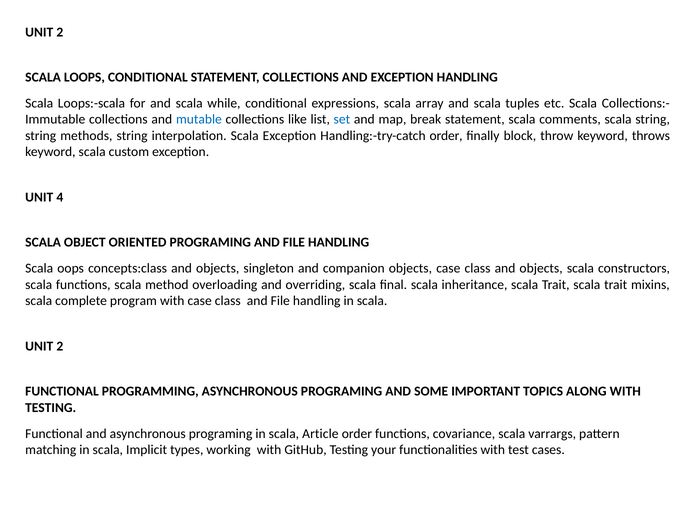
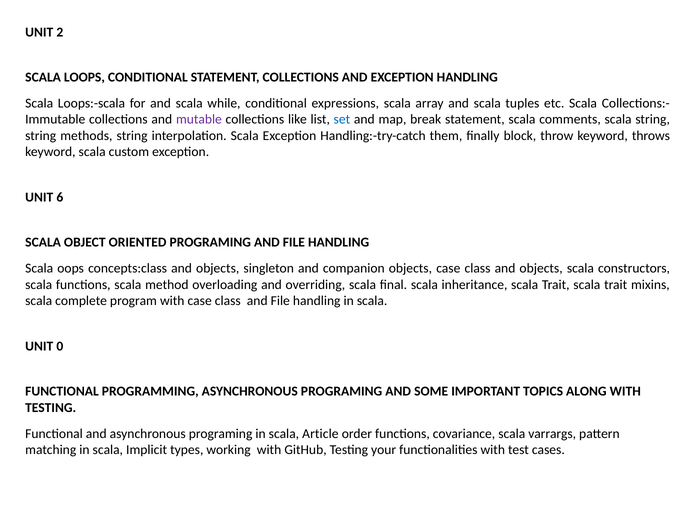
mutable colour: blue -> purple (199, 119)
Handling:-try-catch order: order -> them (446, 136)
4: 4 -> 6 (60, 197)
2: 2 -> 0 (60, 346)
